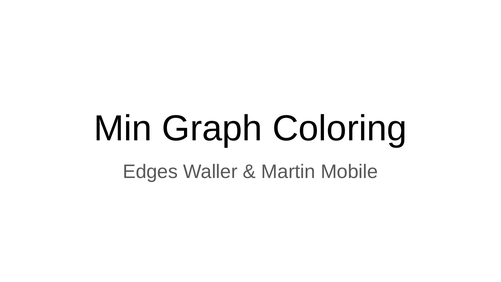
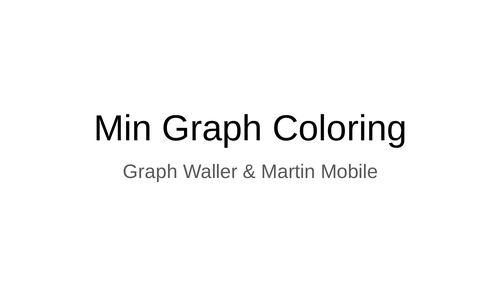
Edges: Edges -> Graph (150, 171)
